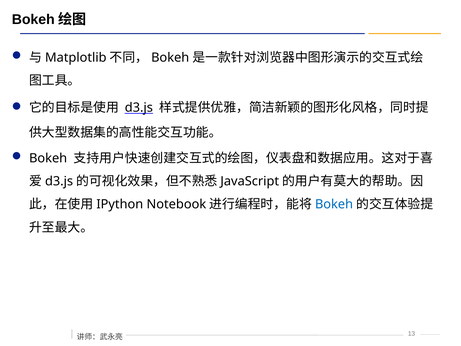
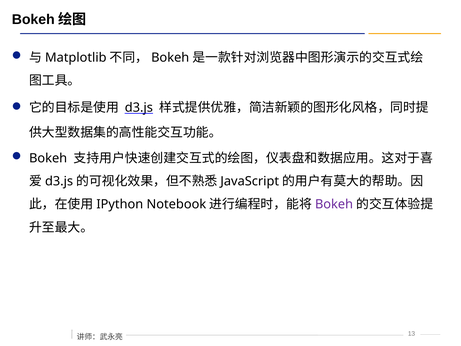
Bokeh colour: blue -> purple (334, 204)
